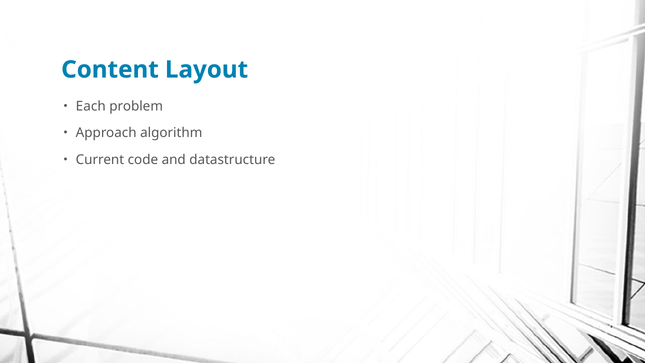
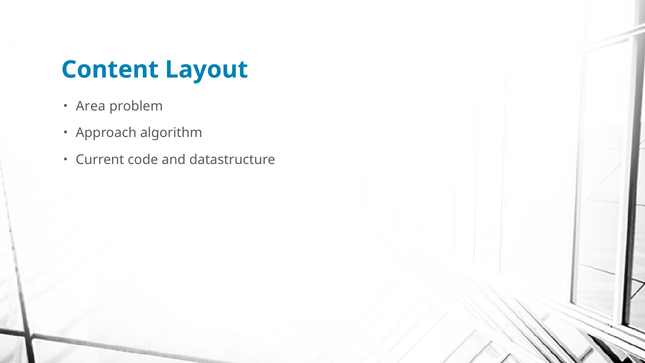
Each: Each -> Area (91, 106)
